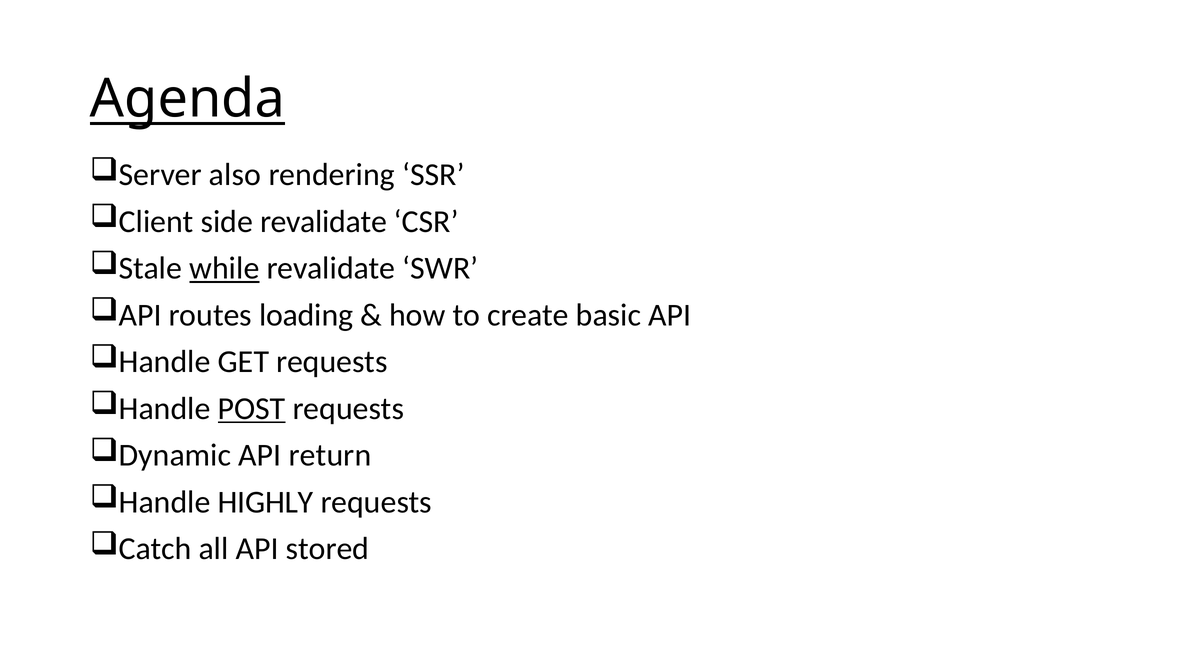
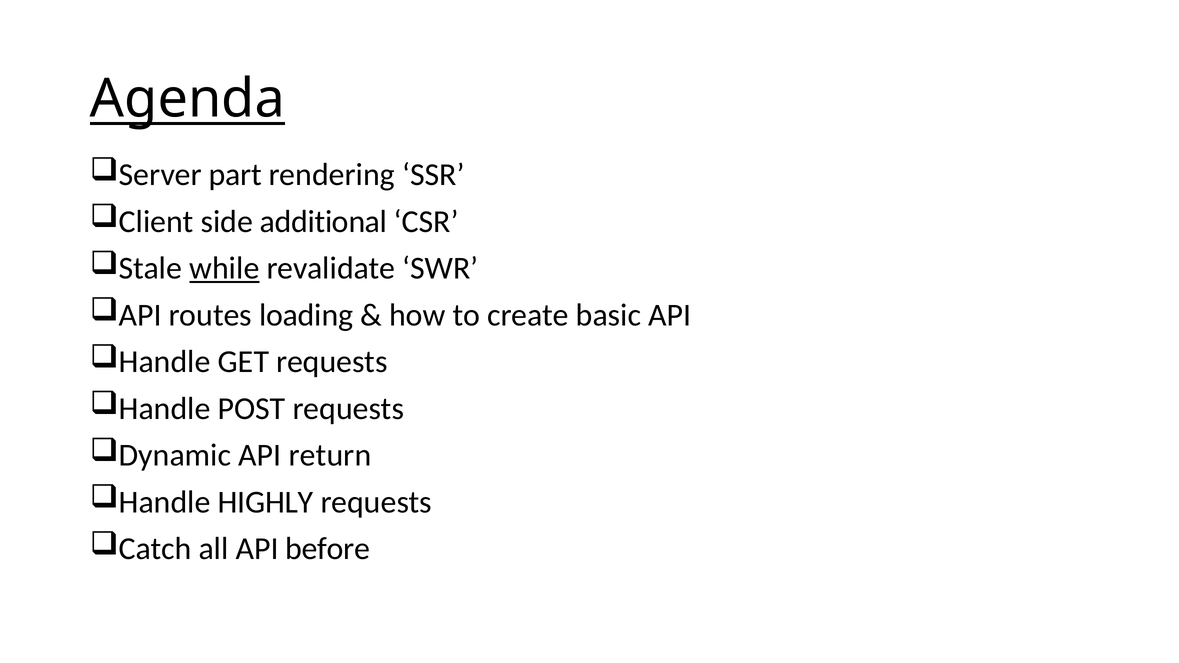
also: also -> part (235, 175)
side revalidate: revalidate -> additional (324, 222)
POST underline: present -> none (252, 409)
stored: stored -> before (328, 549)
